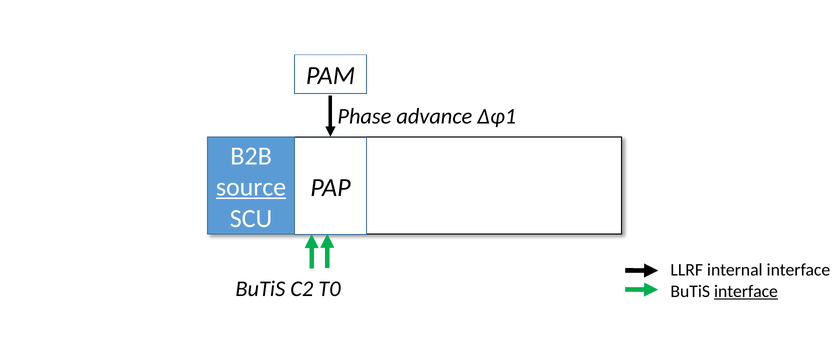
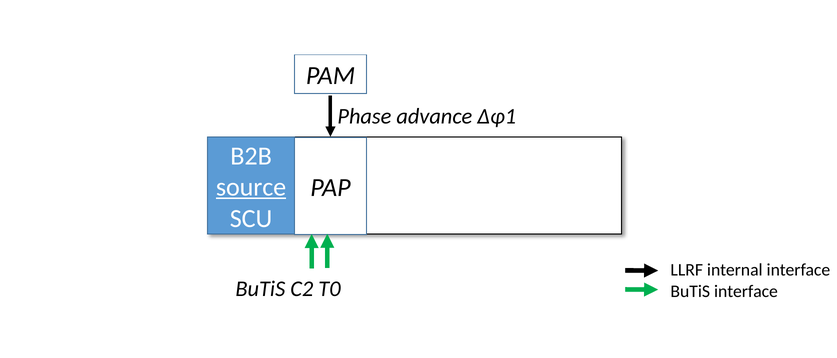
interface underline: present -> none (746, 292)
